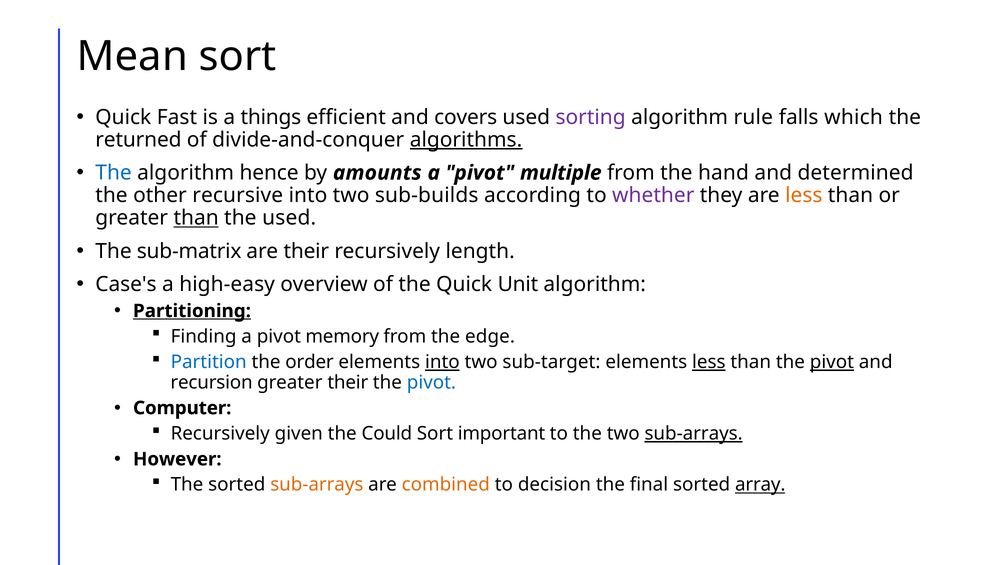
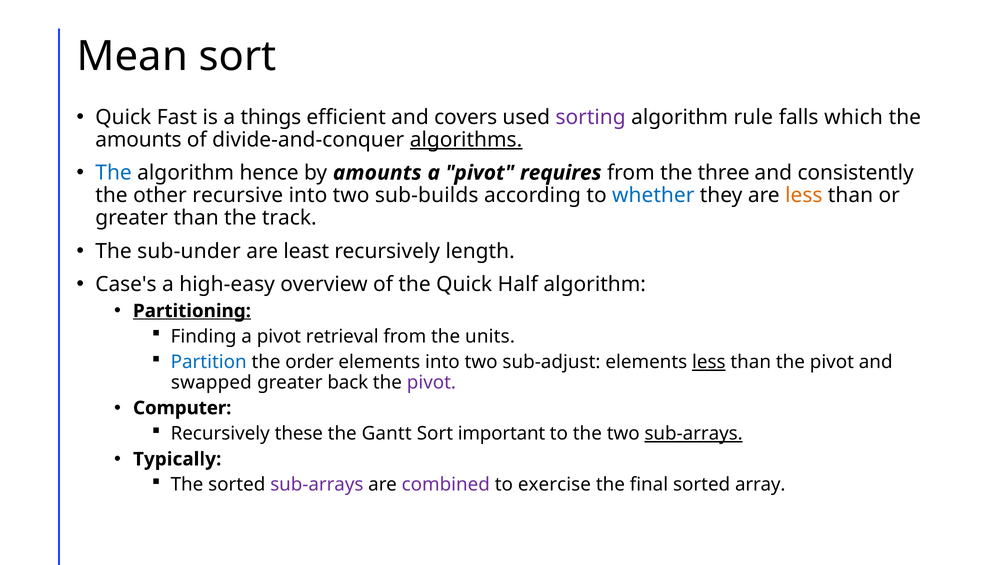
returned: returned -> amounts (138, 140)
multiple: multiple -> requires (561, 173)
hand: hand -> three (724, 173)
determined: determined -> consistently (856, 173)
whether colour: purple -> blue (653, 195)
than underline: present -> none (196, 218)
the used: used -> track (289, 218)
sub-matrix: sub-matrix -> sub-under (189, 251)
are their: their -> least (306, 251)
Unit: Unit -> Half (518, 284)
memory: memory -> retrieval (342, 336)
edge: edge -> units (490, 336)
into underline: present -> none (442, 362)
sub-target: sub-target -> sub-adjust (551, 362)
pivot underline: present -> none (832, 362)
recursion: recursion -> swapped (211, 382)
greater their: their -> back (348, 382)
pivot colour: blue -> purple (431, 382)
given: given -> these (299, 433)
Could: Could -> Gantt (387, 433)
However: However -> Typically (177, 459)
sub-arrays colour: orange -> purple (317, 485)
combined colour: orange -> purple (446, 485)
decision: decision -> exercise (554, 485)
array underline: present -> none (760, 485)
